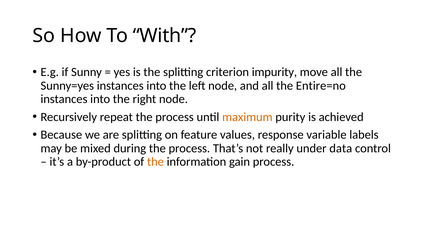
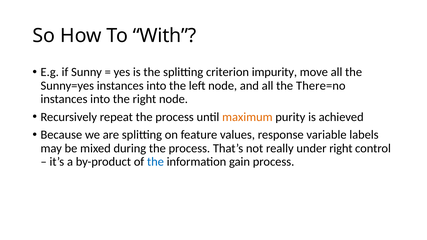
Entire=no: Entire=no -> There=no (321, 86)
under data: data -> right (341, 148)
the colour: orange -> blue (155, 162)
